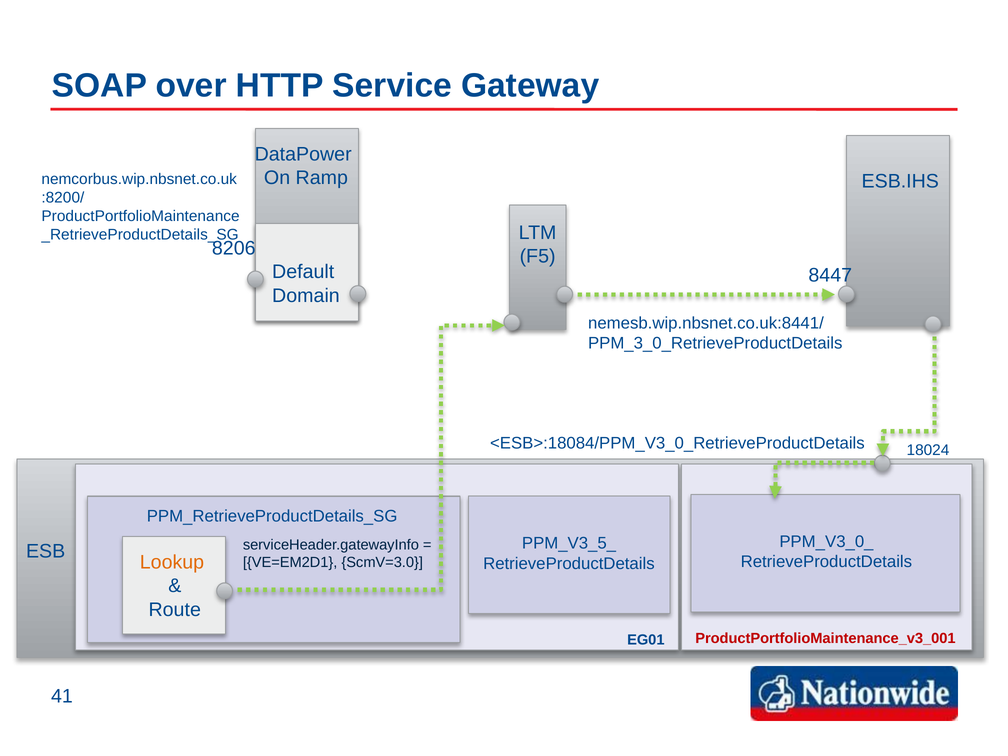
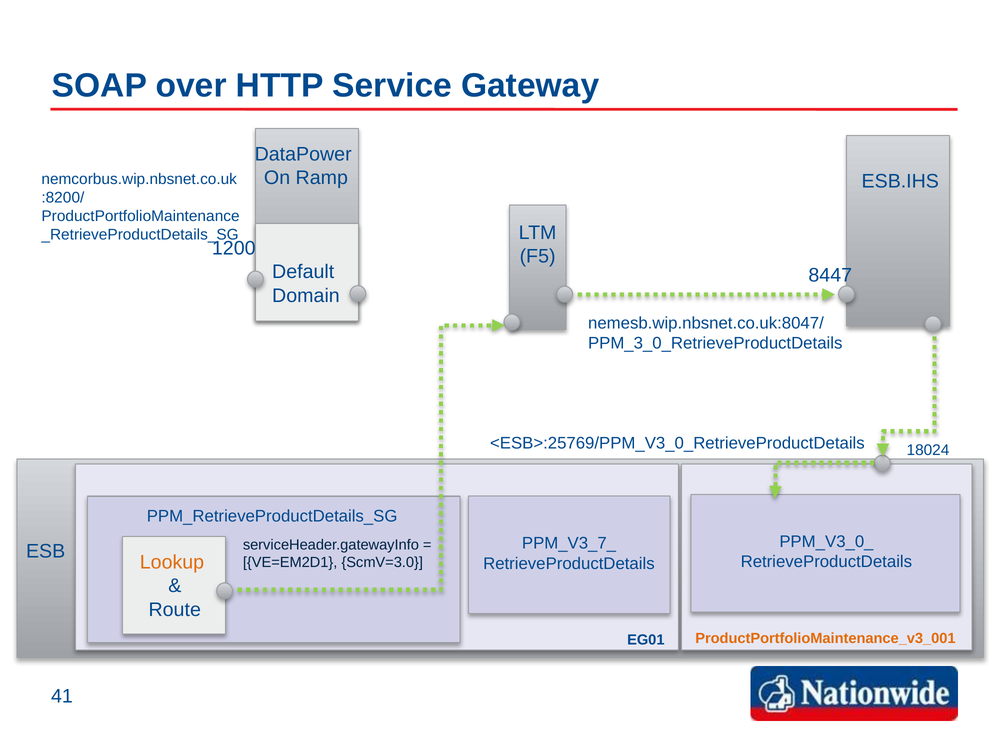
8206: 8206 -> 1200 (234, 248)
nemesb.wip.nbsnet.co.uk:8441/: nemesb.wip.nbsnet.co.uk:8441/ -> nemesb.wip.nbsnet.co.uk:8047/ (706, 323)
<ESB>:18084/PPM_V3_0_RetrieveProductDetails: <ESB>:18084/PPM_V3_0_RetrieveProductDetails -> <ESB>:25769/PPM_V3_0_RetrieveProductDetails (677, 443)
PPM_V3_5_: PPM_V3_5_ -> PPM_V3_7_ (569, 543)
ProductPortfolioMaintenance_v3_001 colour: red -> orange (825, 638)
